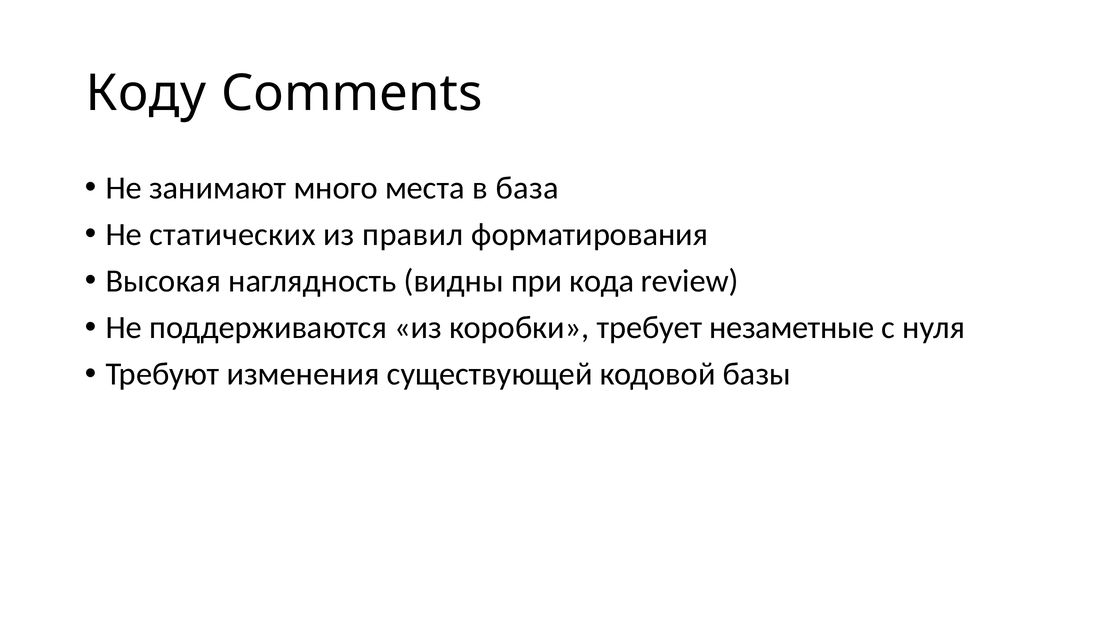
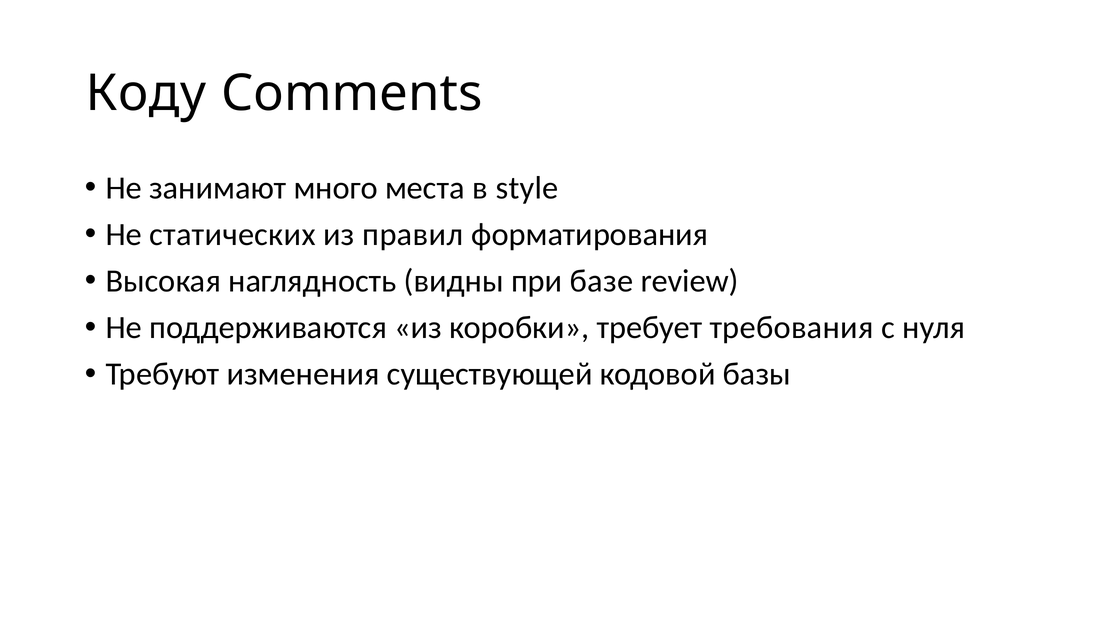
база: база -> style (527, 188)
кода: кода -> базе (602, 281)
незаметные: незаметные -> требования (792, 328)
